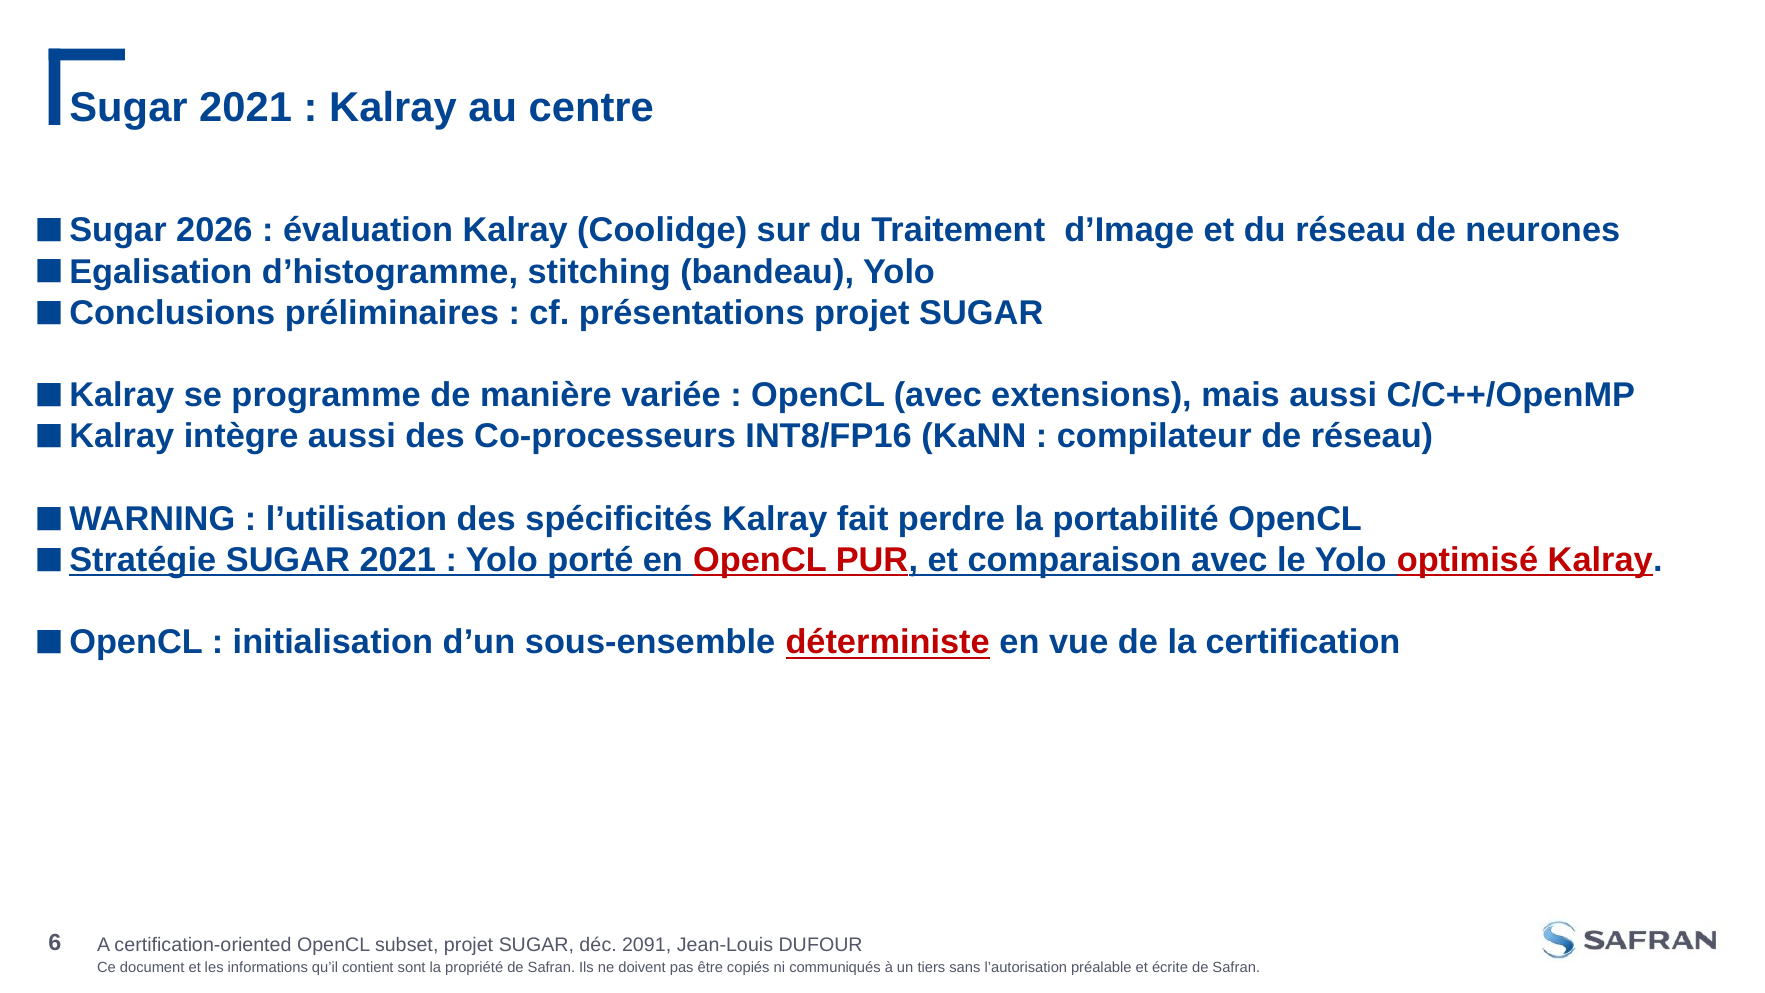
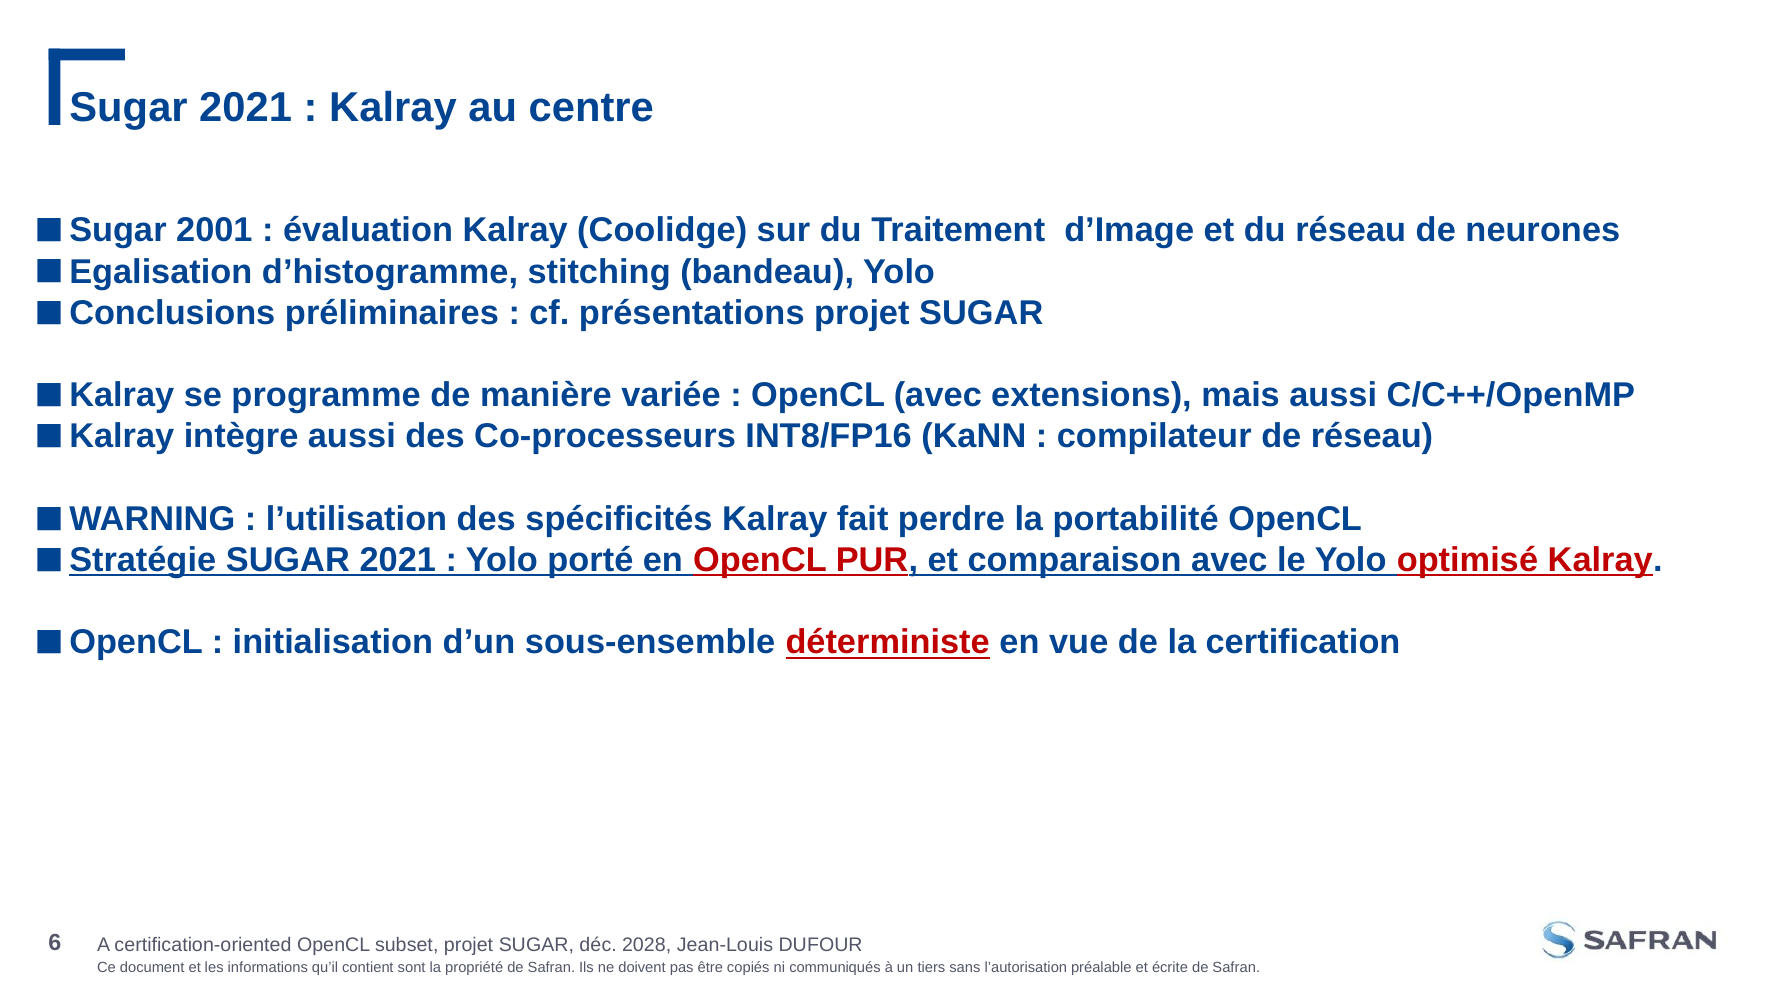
2026: 2026 -> 2001 (214, 230)
2091: 2091 -> 2028 (647, 945)
